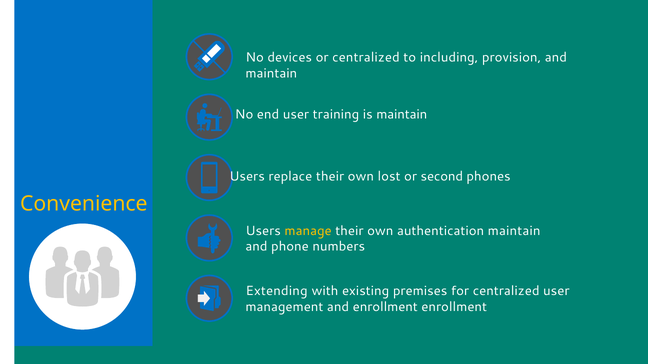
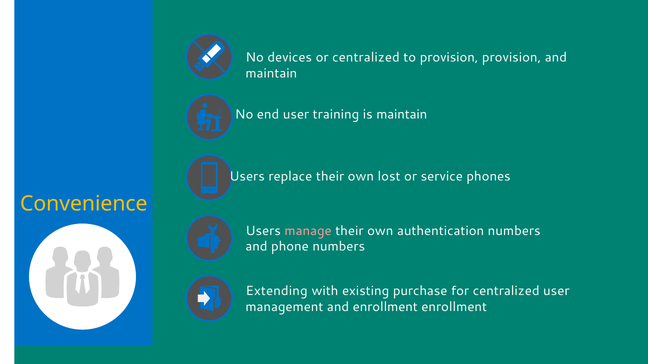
to including: including -> provision (449, 58)
second: second -> service (442, 177)
manage colour: yellow -> pink (308, 231)
authentication maintain: maintain -> numbers (514, 231)
premises: premises -> purchase (420, 291)
